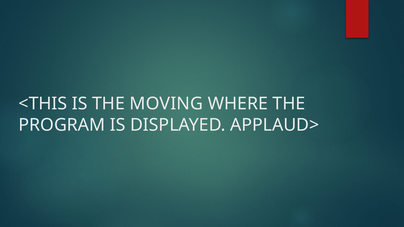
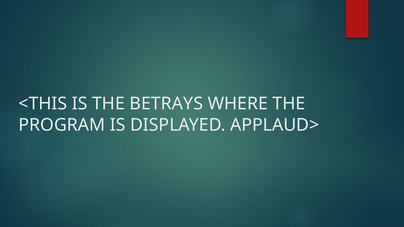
MOVING: MOVING -> BETRAYS (166, 104)
